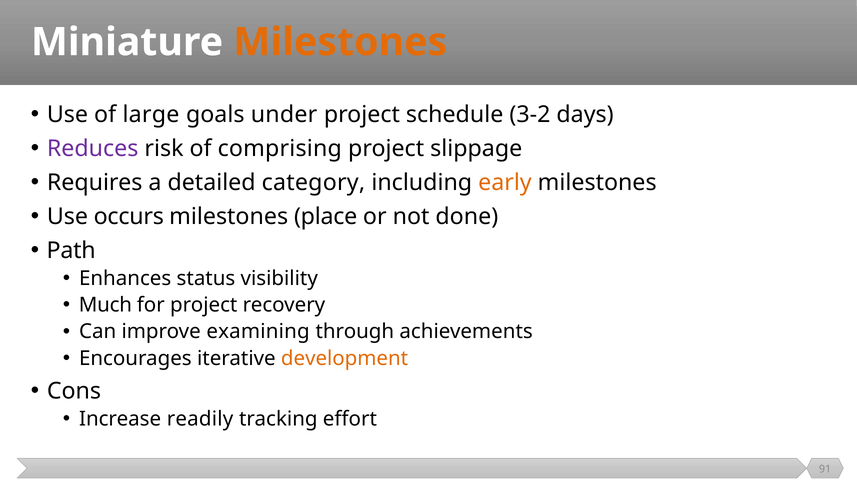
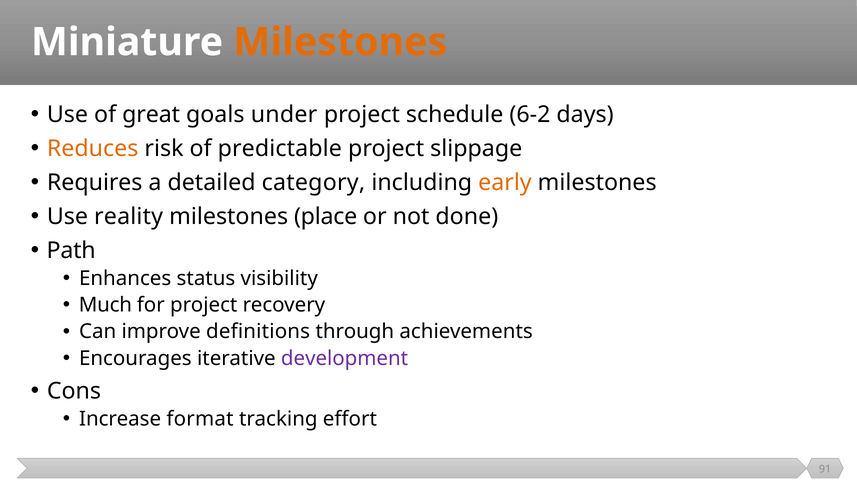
large: large -> great (151, 114)
3-2: 3-2 -> 6-2 (530, 114)
Reduces colour: purple -> orange (93, 148)
comprising: comprising -> predictable (280, 148)
occurs: occurs -> reality (129, 216)
examining: examining -> definitions (258, 332)
development colour: orange -> purple (345, 358)
readily: readily -> format (200, 419)
